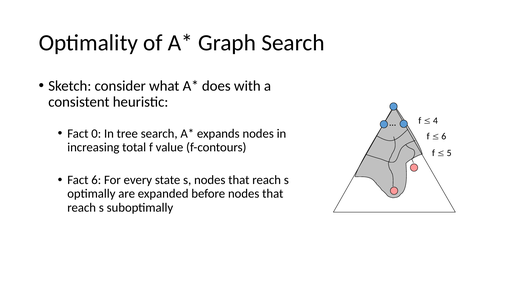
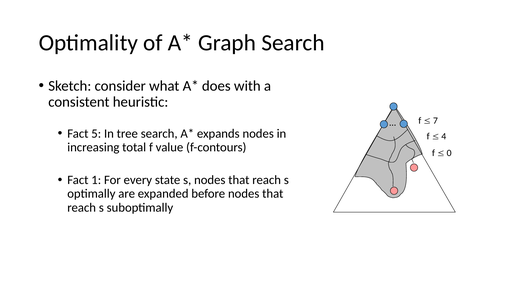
4: 4 -> 7 (435, 121)
0: 0 -> 5 (96, 133)
6: 6 -> 4 (444, 136)
5: 5 -> 0 (449, 153)
Fact 6: 6 -> 1 (96, 180)
